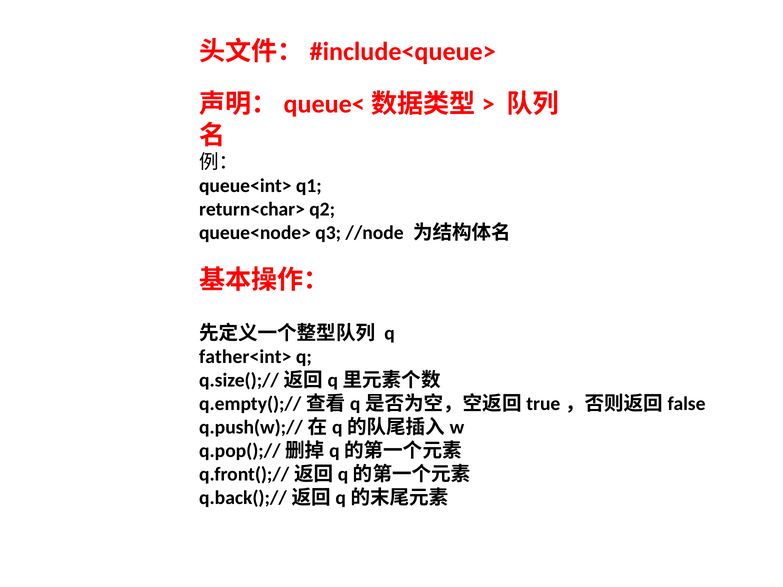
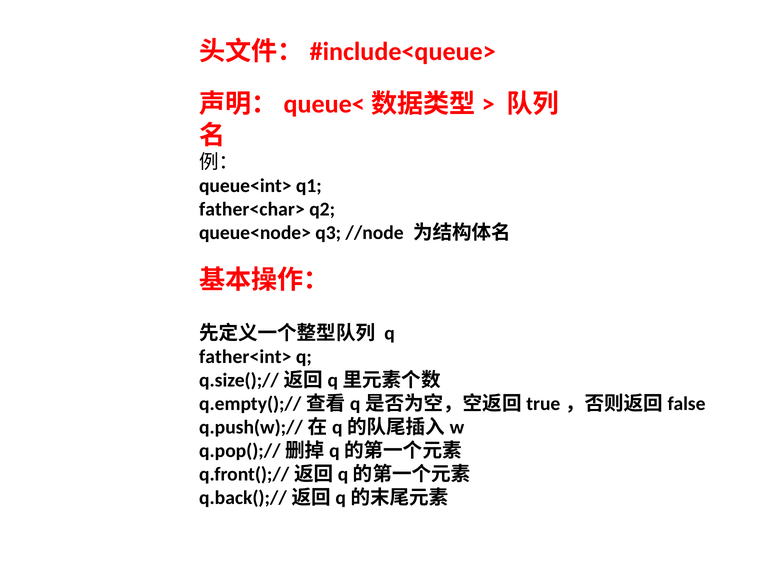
return<char>: return<char> -> father<char> (252, 210)
